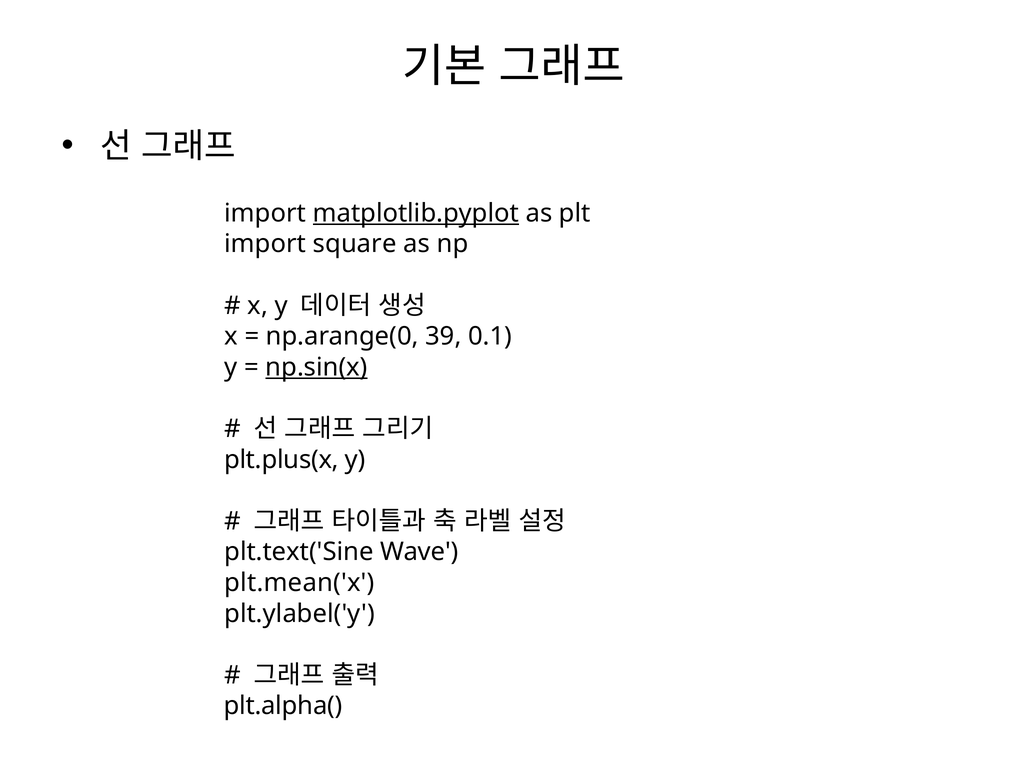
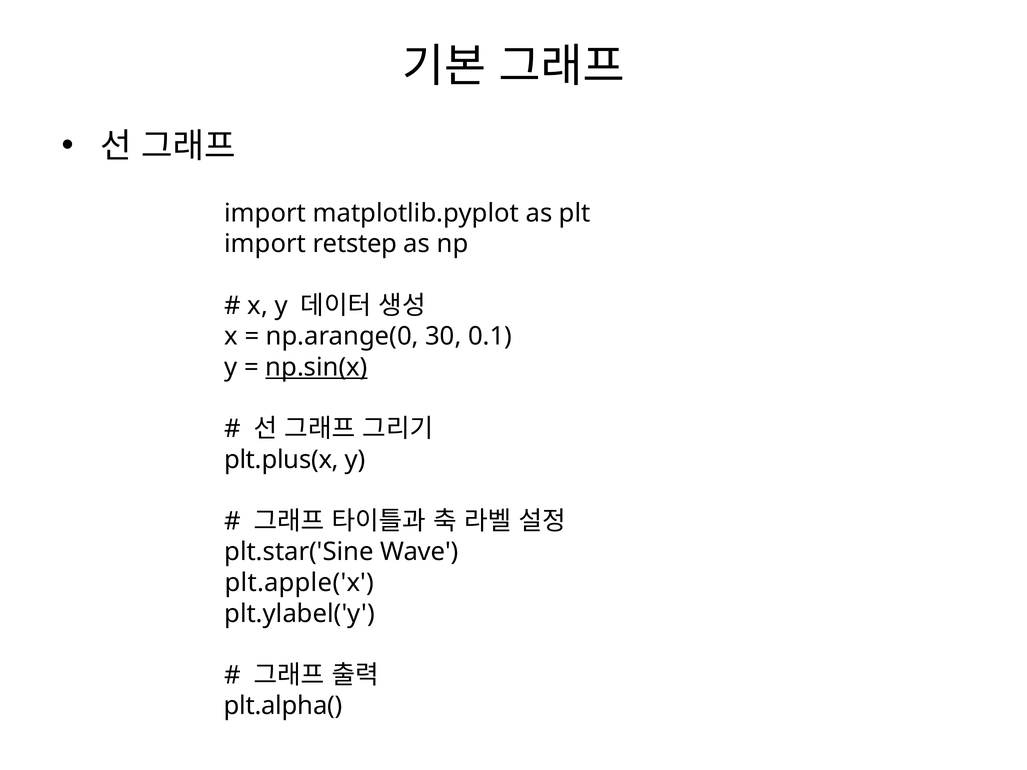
matplotlib.pyplot underline: present -> none (416, 213)
square: square -> retstep (355, 244)
39: 39 -> 30 (443, 336)
plt.text('Sine: plt.text('Sine -> plt.star('Sine (299, 552)
plt.mean('x: plt.mean('x -> plt.apple('x (299, 583)
